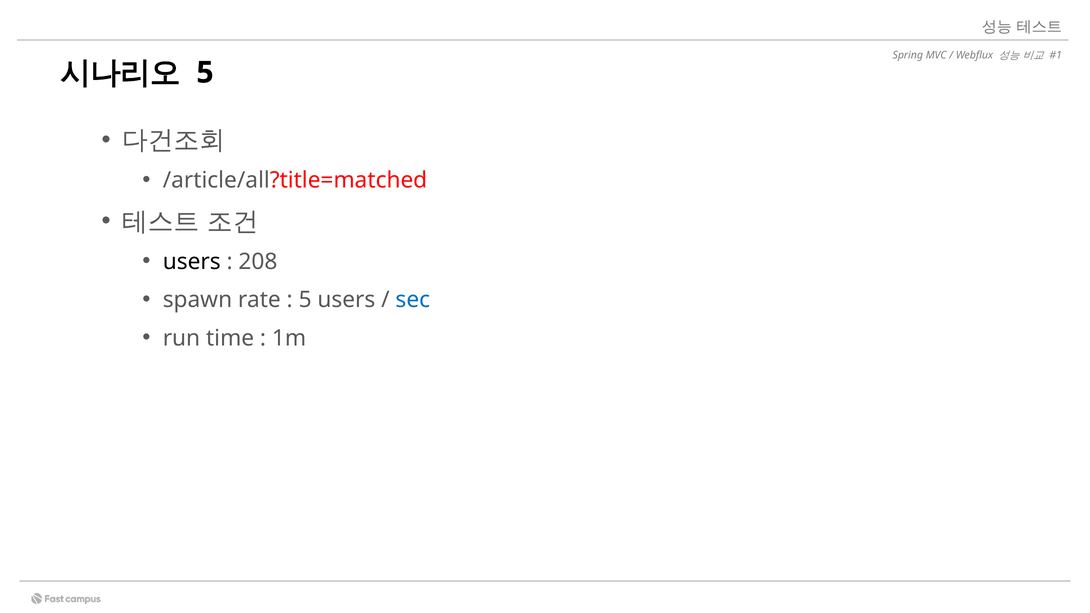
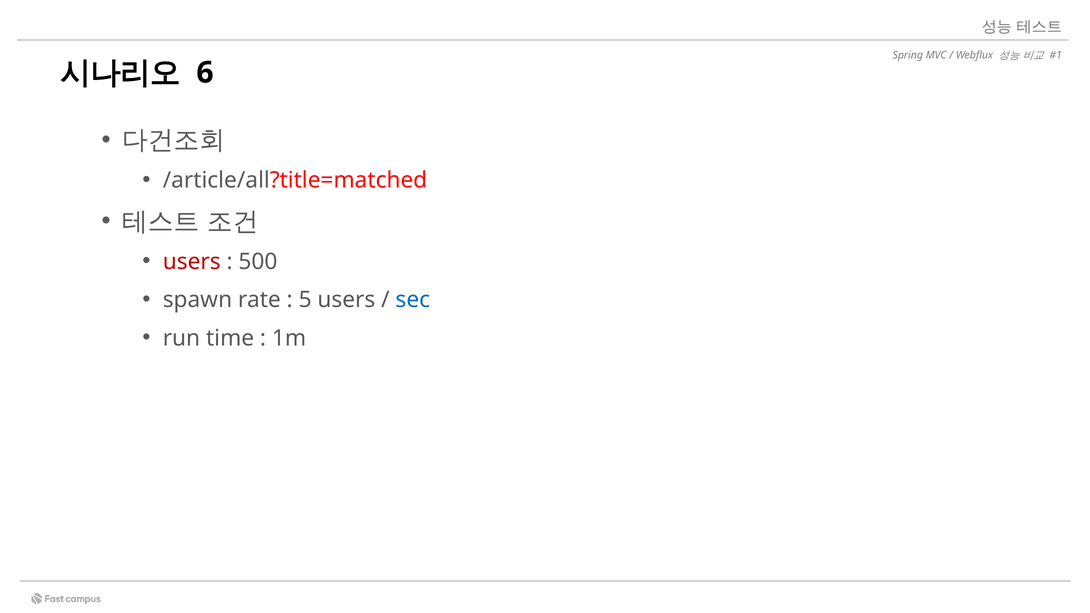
5: 5 -> 6 (205, 73)
users colour: black -> red (192, 262)
208: 208 -> 500 (258, 262)
